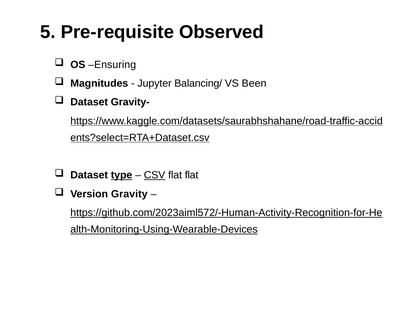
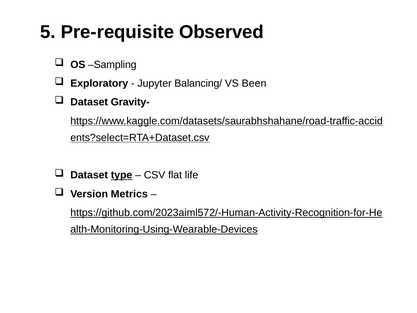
Ensuring: Ensuring -> Sampling (112, 65)
Magnitudes: Magnitudes -> Exploratory (99, 83)
CSV underline: present -> none (155, 175)
flat flat: flat -> life (192, 175)
Gravity: Gravity -> Metrics (129, 194)
